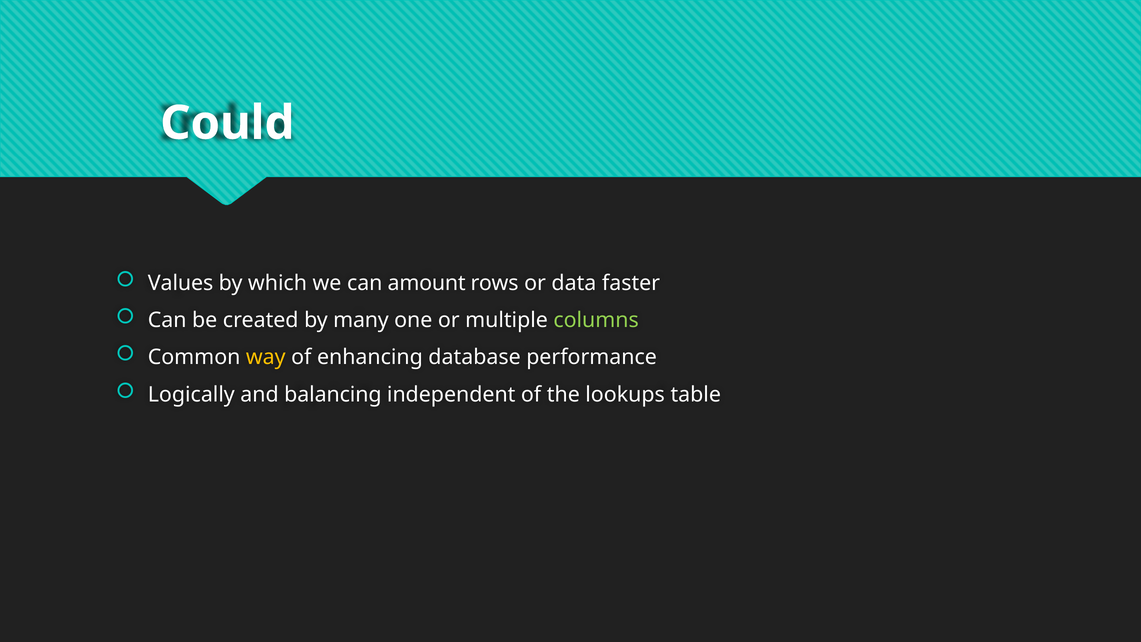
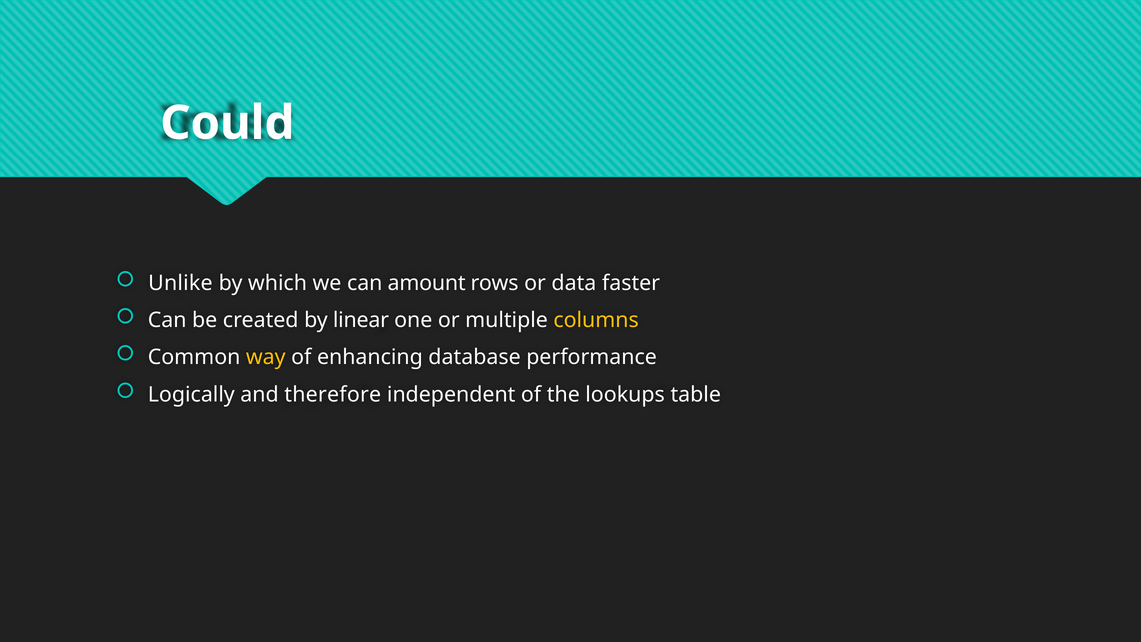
Values: Values -> Unlike (180, 283)
many: many -> linear (361, 320)
columns colour: light green -> yellow (596, 320)
balancing: balancing -> therefore (333, 394)
